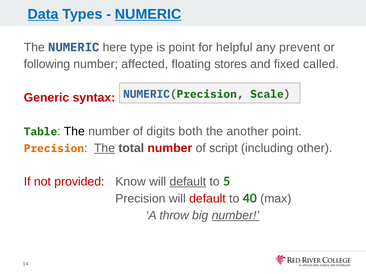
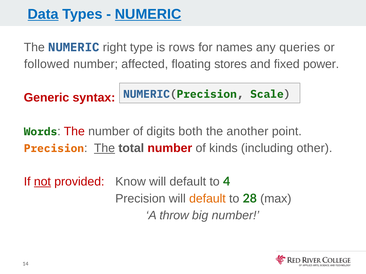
here: here -> right (115, 47)
is point: point -> rows (182, 47)
helpful: helpful -> names (234, 47)
prevent: prevent -> queries (300, 47)
following: following -> followed (47, 64)
called: called -> power (321, 64)
Table: Table -> Words (41, 132)
The colour: black -> red (74, 132)
script: script -> kinds (223, 148)
not underline: none -> present (42, 182)
default underline: present -> none (188, 182)
5: 5 -> 4 (227, 182)
default colour: red -> orange (207, 199)
40: 40 -> 28 (250, 199)
number underline: present -> none (235, 216)
